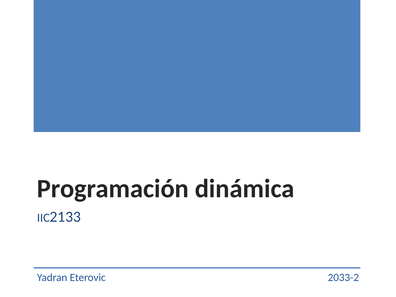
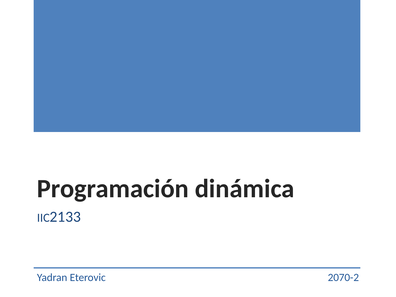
2033-2: 2033-2 -> 2070-2 (343, 278)
